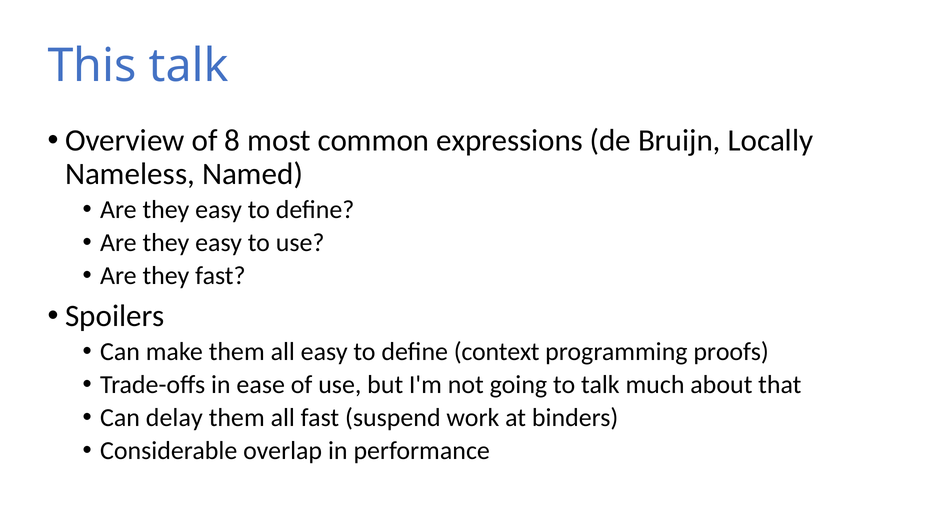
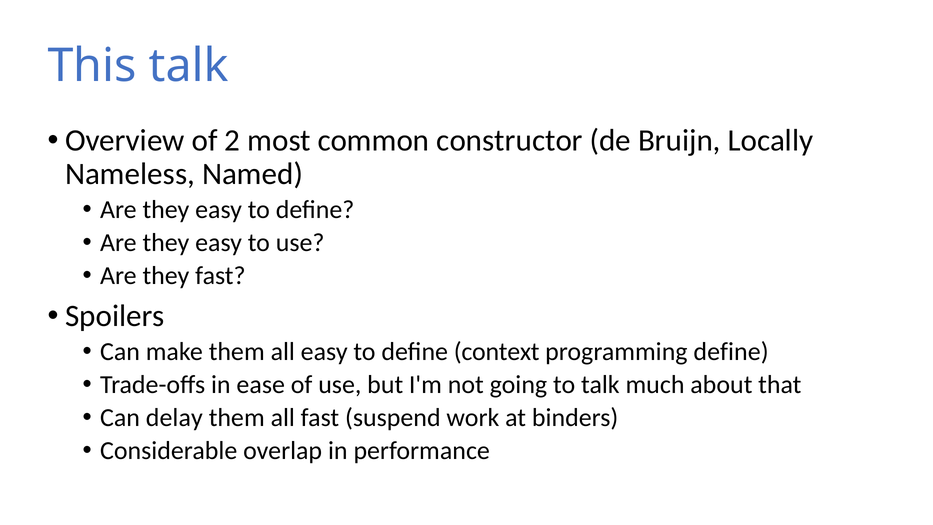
8: 8 -> 2 (232, 141)
expressions: expressions -> constructor (510, 141)
programming proofs: proofs -> define (731, 352)
